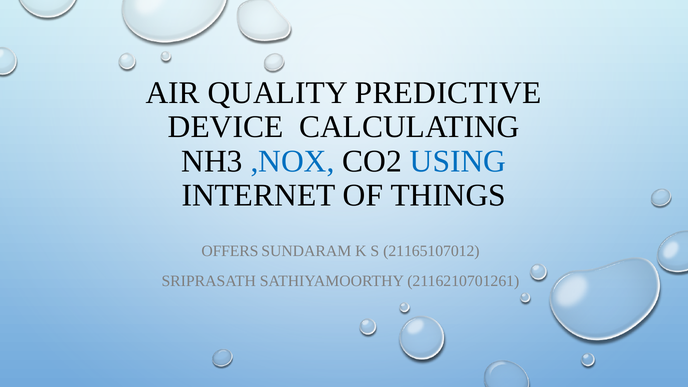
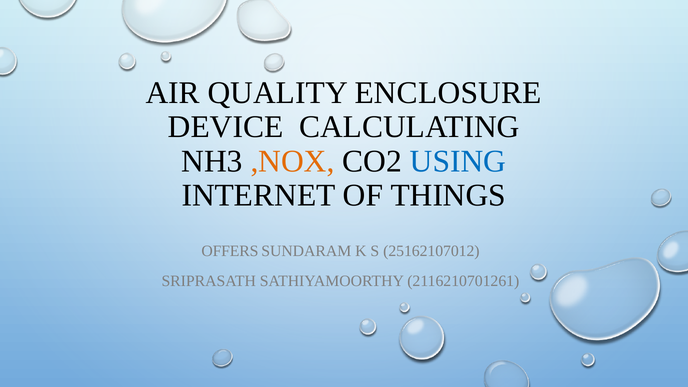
PREDICTIVE: PREDICTIVE -> ENCLOSURE (448, 93)
,NOX colour: blue -> orange (293, 161)
21165107012: 21165107012 -> 25162107012 (431, 251)
